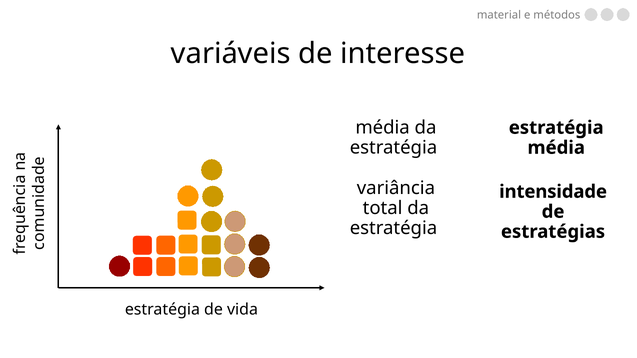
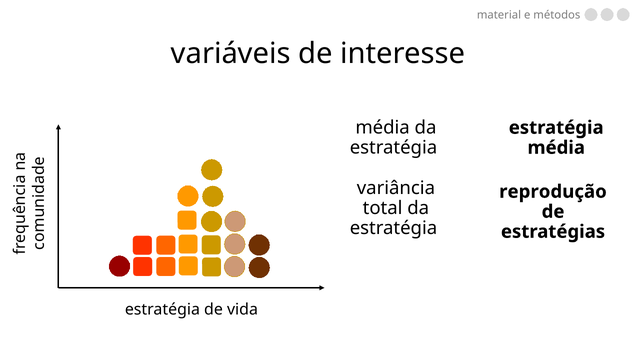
intensidade: intensidade -> reprodução (553, 192)
